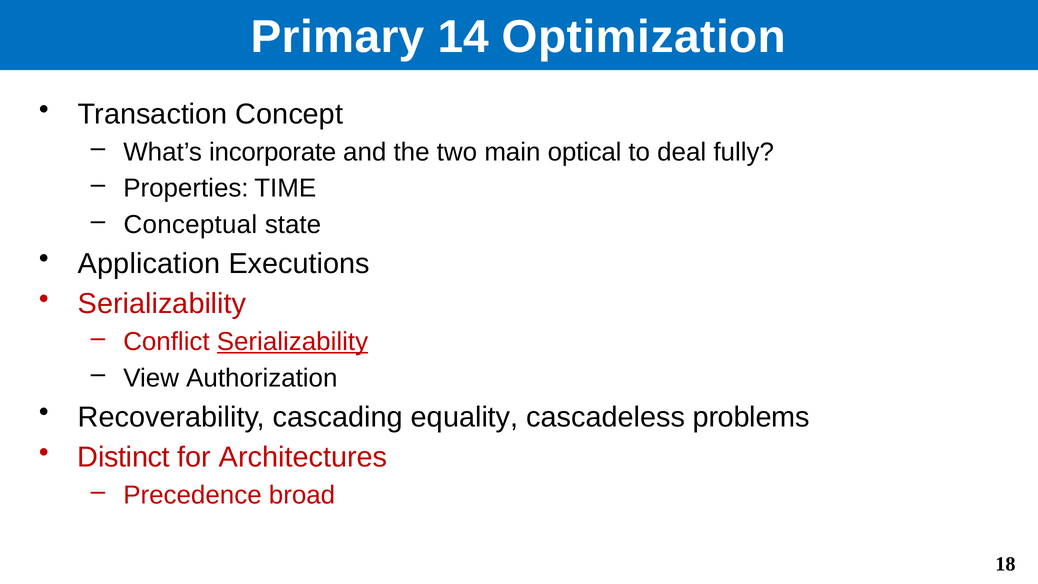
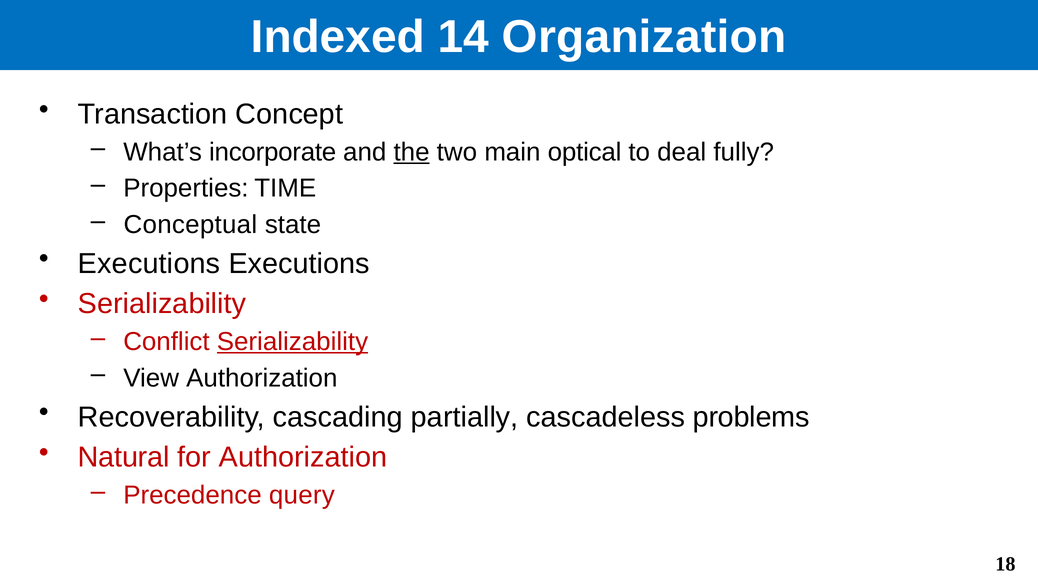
Primary: Primary -> Indexed (338, 37)
Optimization: Optimization -> Organization (644, 37)
the underline: none -> present (412, 152)
Application: Application -> Executions (149, 264)
equality: equality -> partially (465, 417)
Distinct: Distinct -> Natural (124, 457)
for Architectures: Architectures -> Authorization (303, 457)
broad: broad -> query (302, 495)
